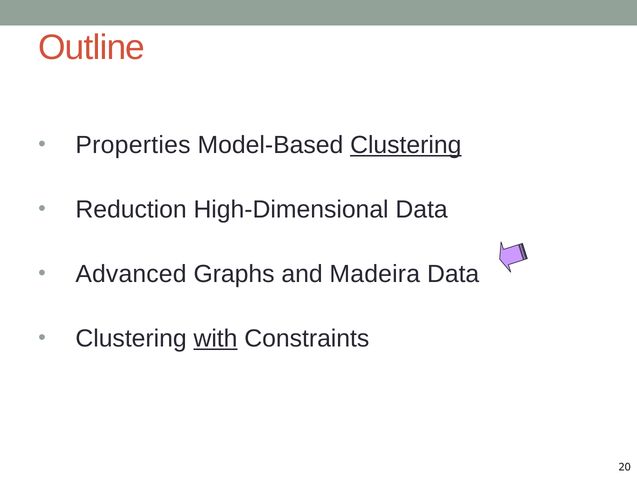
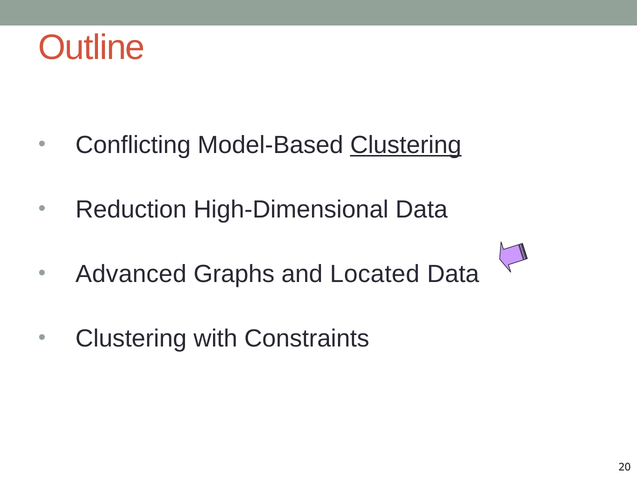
Properties: Properties -> Conflicting (133, 145)
Madeira: Madeira -> Located (375, 274)
with underline: present -> none (215, 338)
